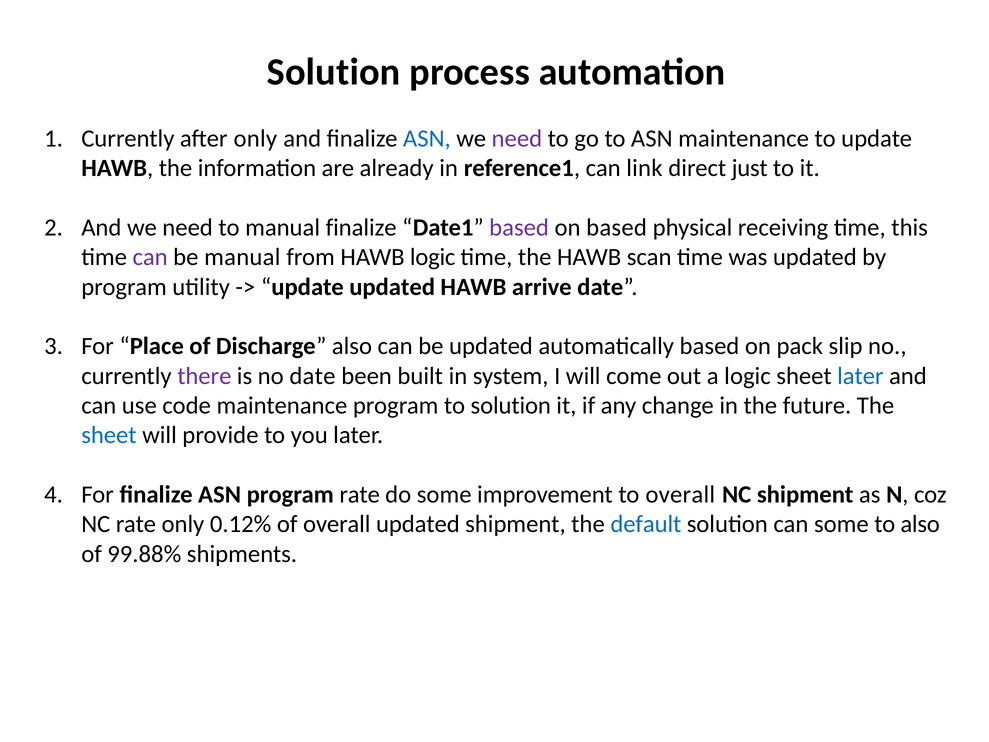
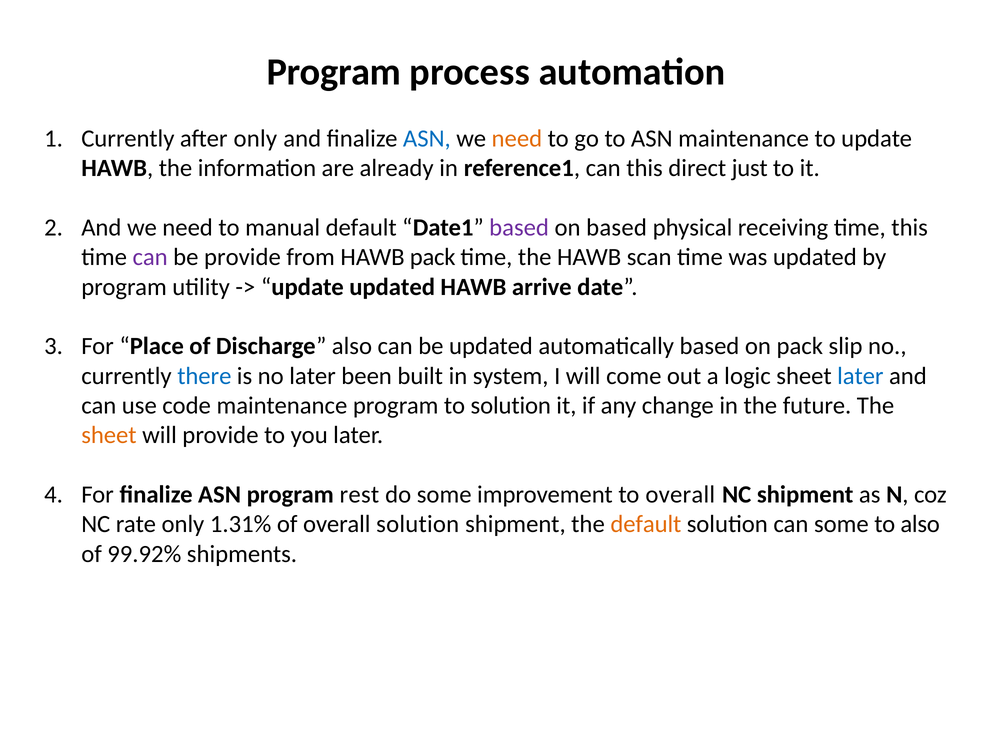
Solution: Solution -> Program (334, 72)
need colour: purple -> orange (517, 138)
can link: link -> this (645, 168)
manual finalize: finalize -> default (361, 227)
be manual: manual -> provide (242, 257)
HAWB logic: logic -> pack (433, 257)
there colour: purple -> blue (204, 376)
no date: date -> later (313, 376)
sheet colour: blue -> orange (109, 435)
program rate: rate -> rest (359, 494)
0.12%: 0.12% -> 1.31% (241, 524)
overall updated: updated -> solution (418, 524)
default colour: blue -> orange (646, 524)
99.88%: 99.88% -> 99.92% (144, 554)
